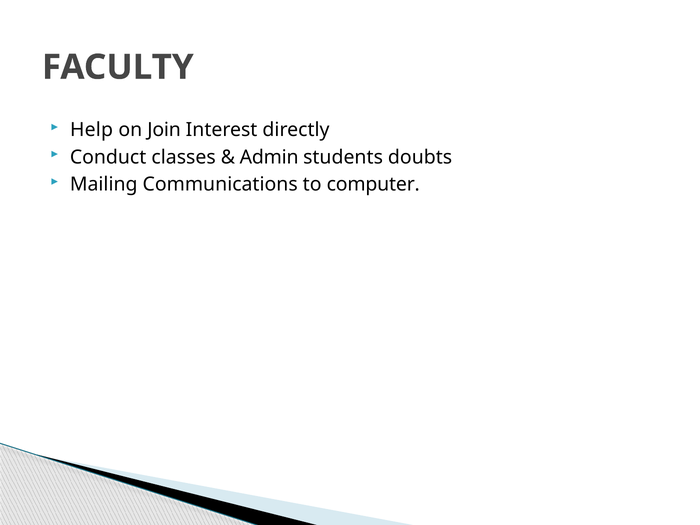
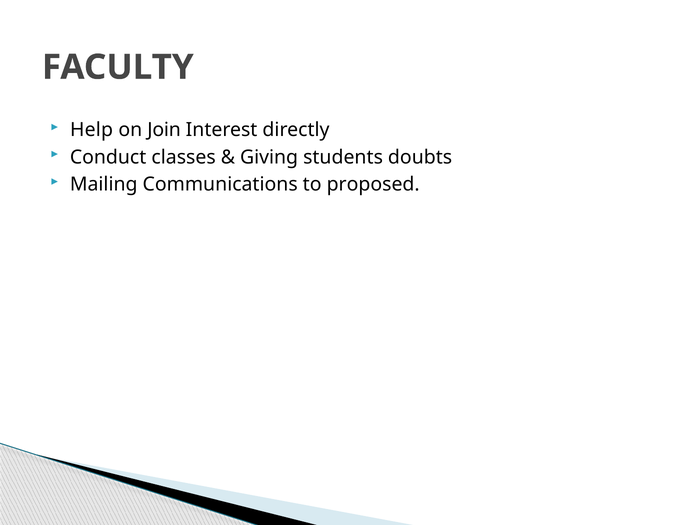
Admin: Admin -> Giving (269, 157)
computer: computer -> proposed (373, 184)
